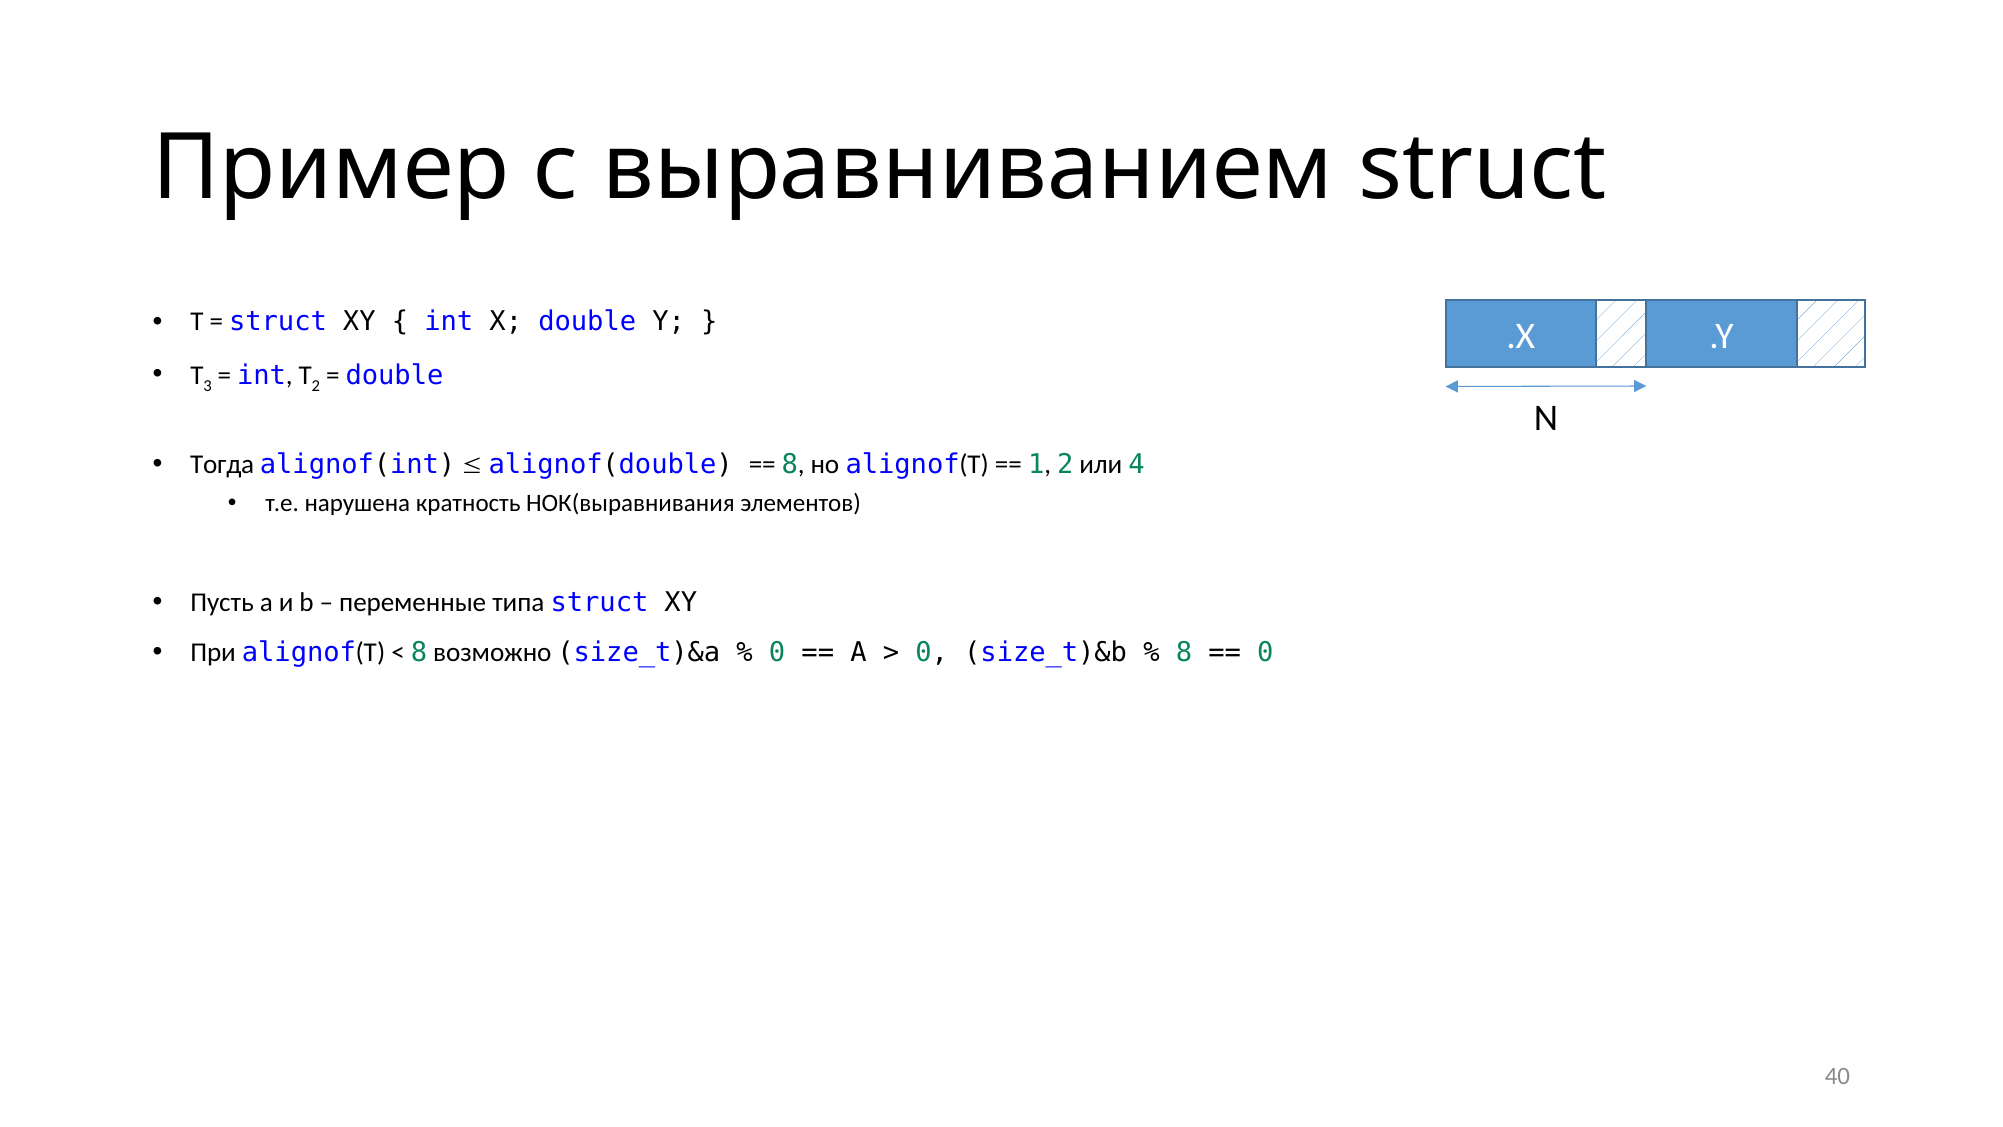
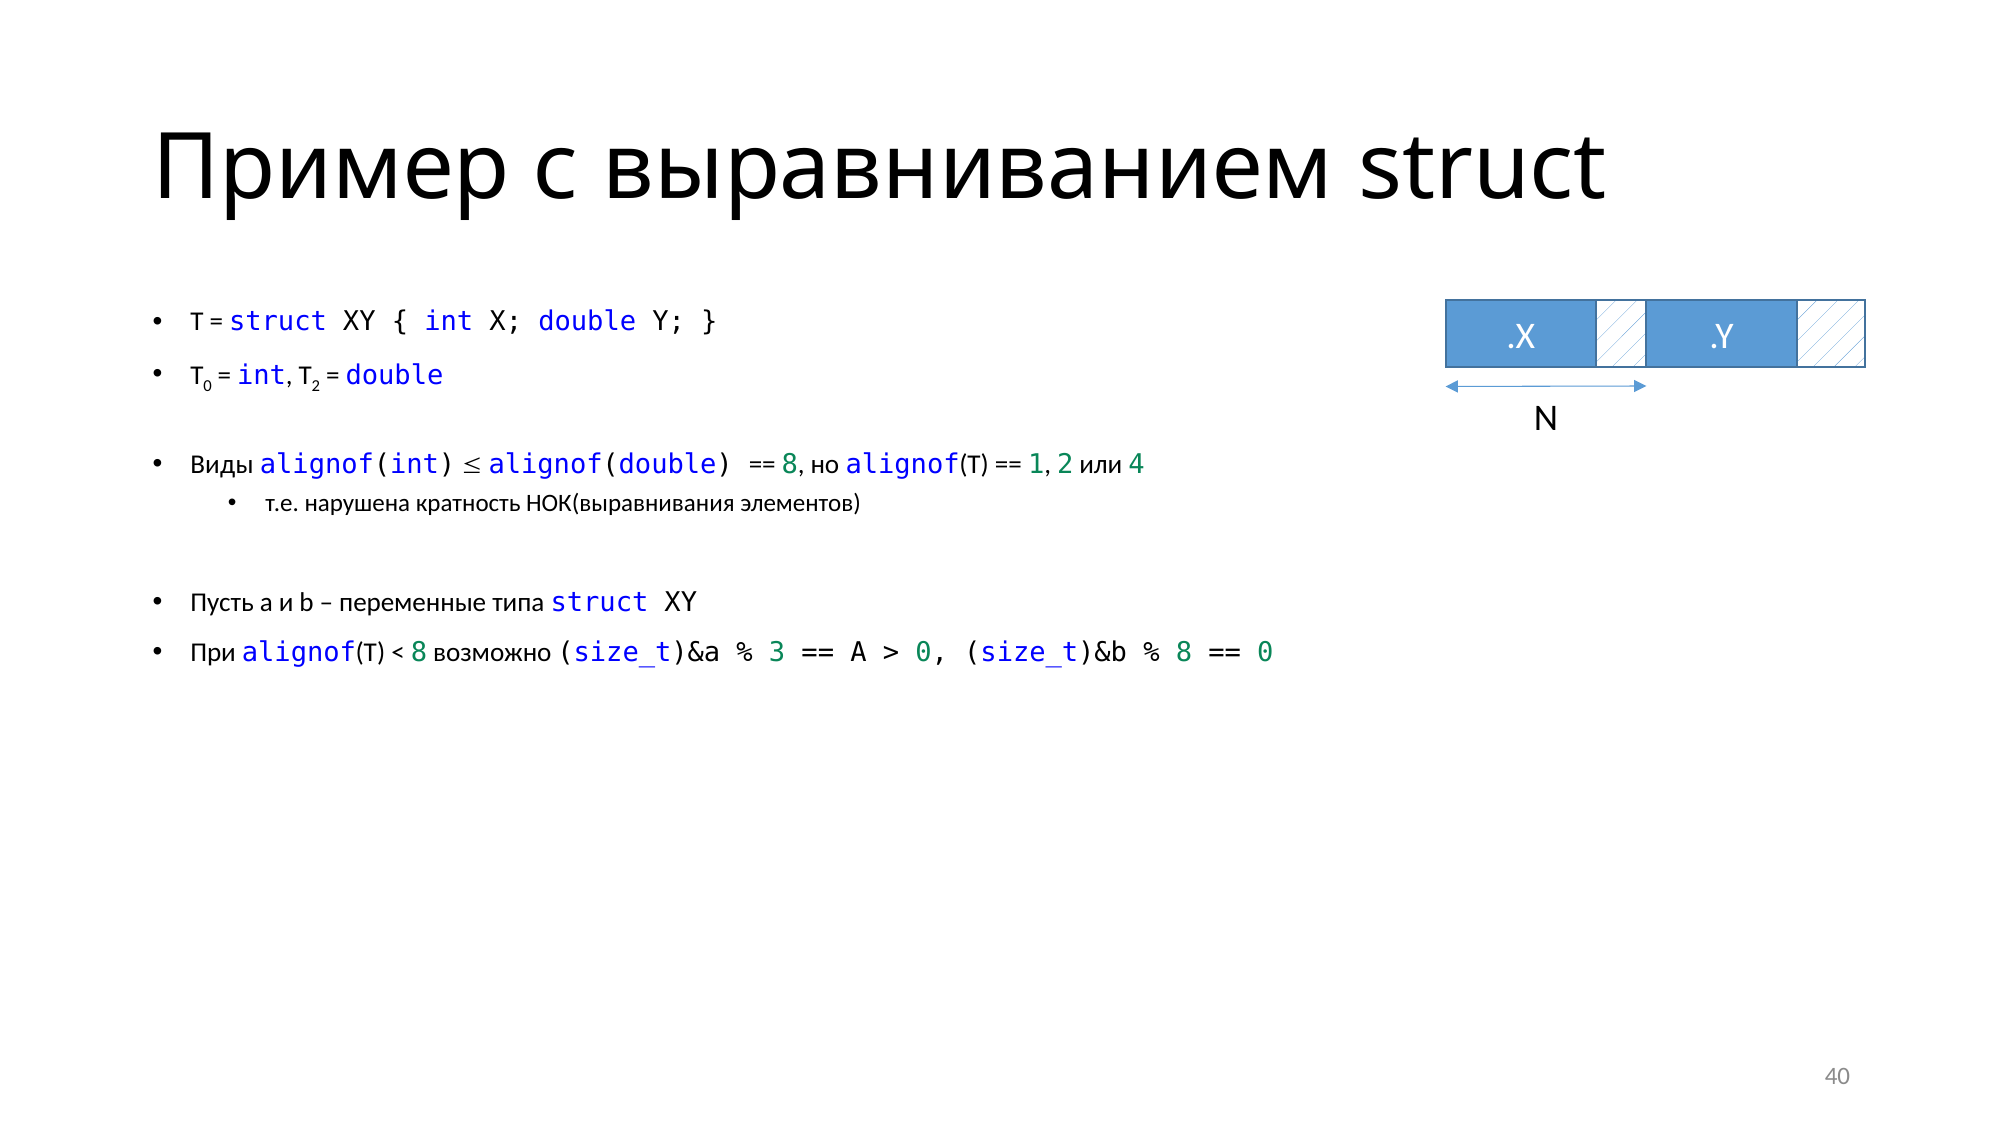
T 3: 3 -> 0 (207, 386)
Тогда: Тогда -> Виды (222, 464)
0: 0 -> 3 (777, 652)
